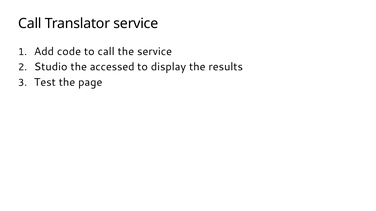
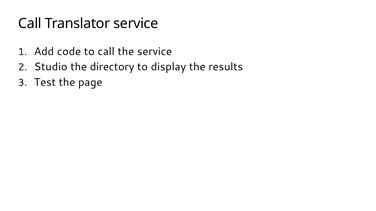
accessed: accessed -> directory (112, 67)
